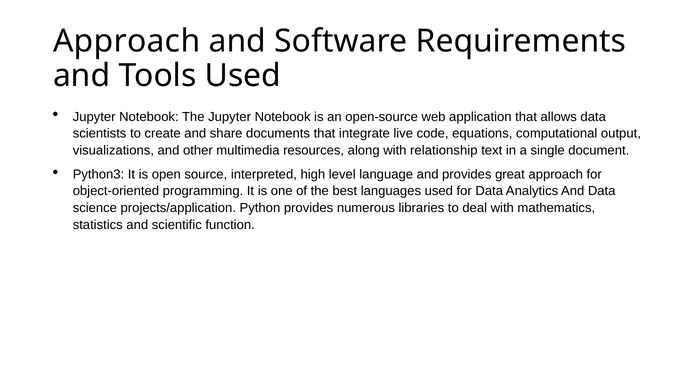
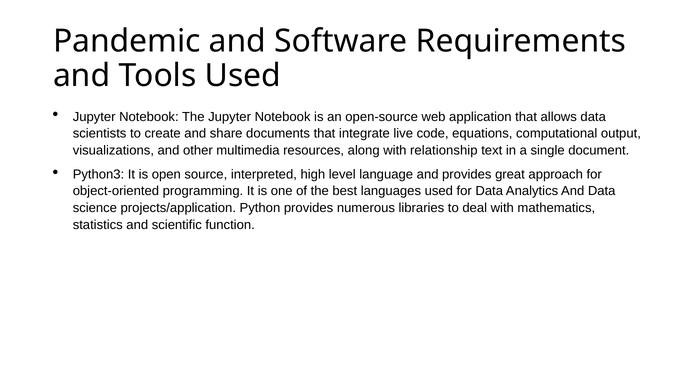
Approach: Approach -> Pandemic (127, 41)
